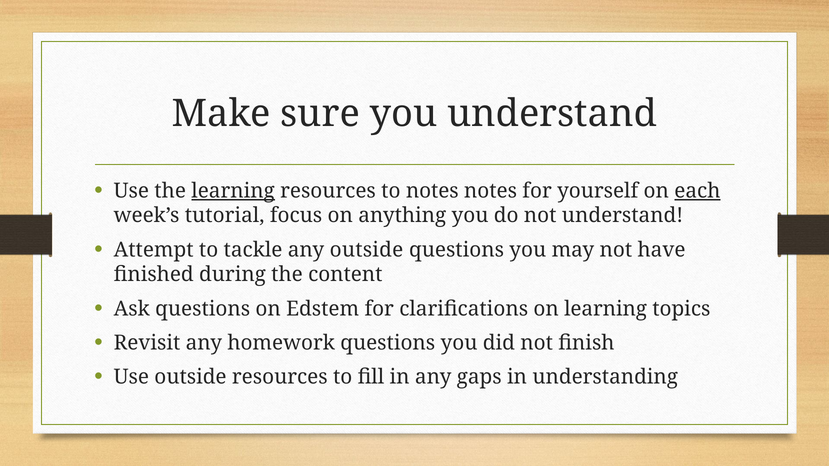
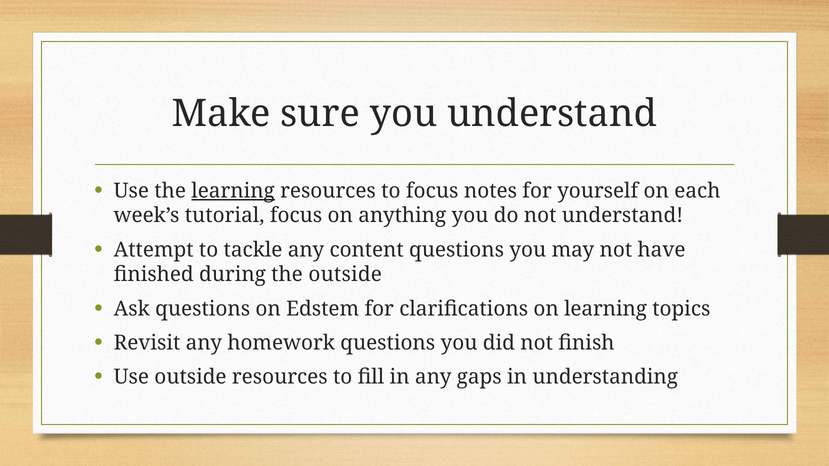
to notes: notes -> focus (432, 191)
each underline: present -> none (697, 191)
any outside: outside -> content (367, 250)
the content: content -> outside (345, 275)
